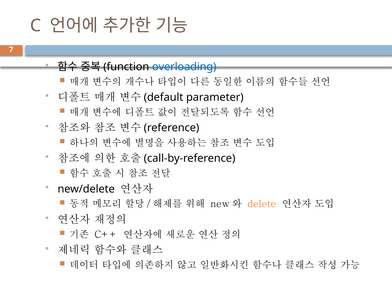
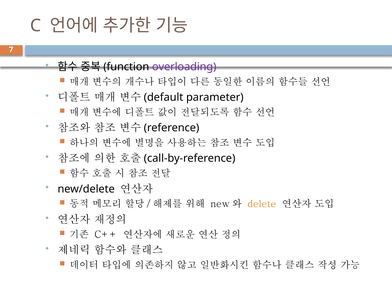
overloading colour: blue -> purple (184, 67)
